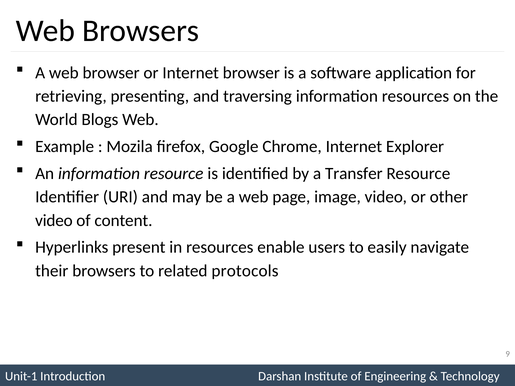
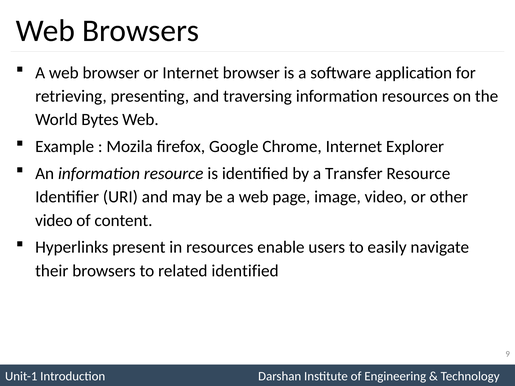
Blogs: Blogs -> Bytes (100, 120)
related protocols: protocols -> identified (245, 271)
